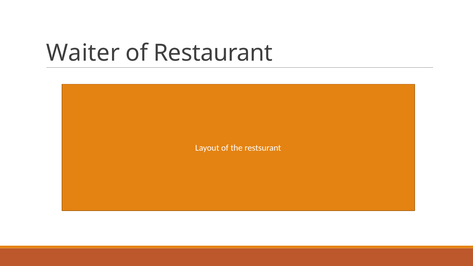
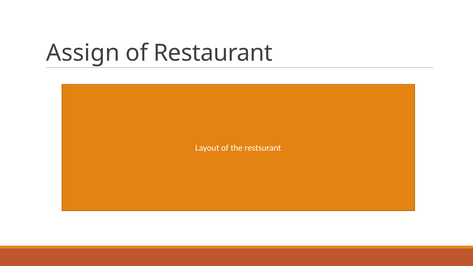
Waiter: Waiter -> Assign (83, 53)
